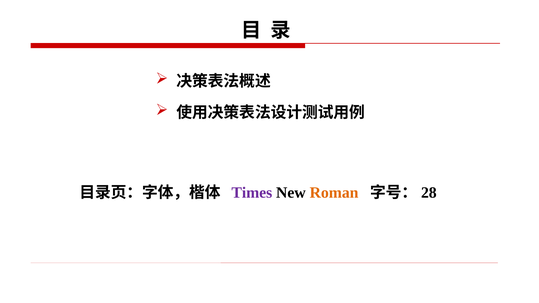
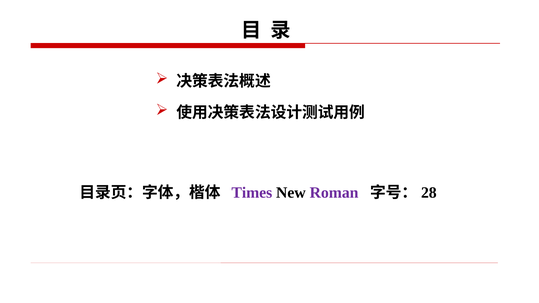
Roman colour: orange -> purple (334, 193)
